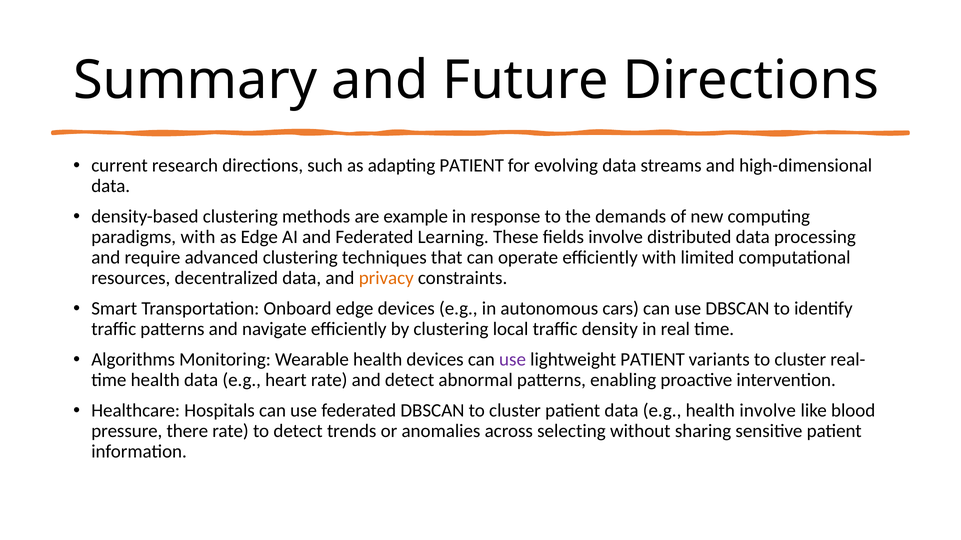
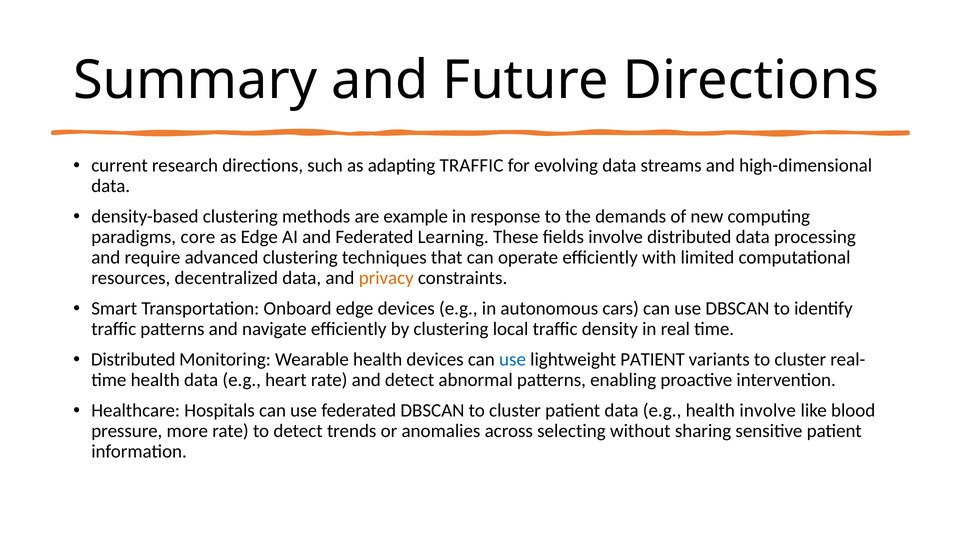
adapting PATIENT: PATIENT -> TRAFFIC (471, 166)
paradigms with: with -> core (198, 237)
Algorithms: Algorithms -> Distributed (133, 360)
use colour: purple -> blue (513, 360)
there: there -> more (187, 432)
